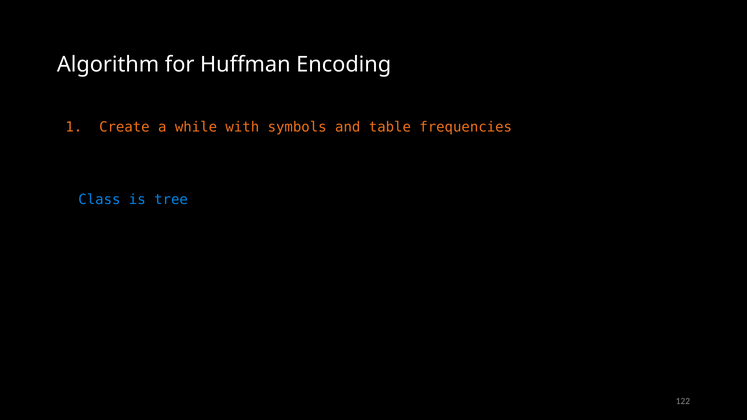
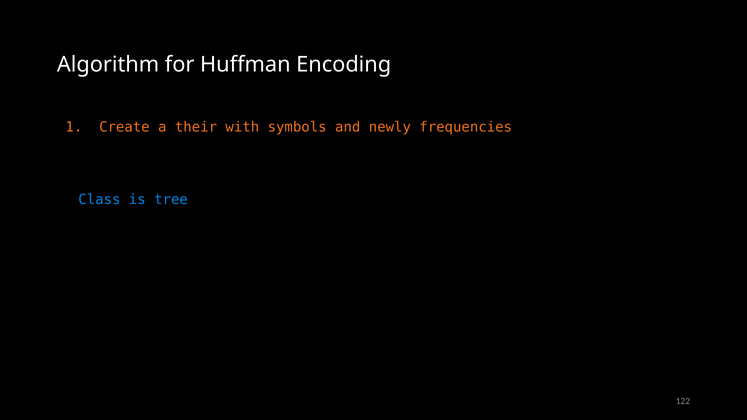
while: while -> their (196, 127)
table: table -> newly (390, 127)
